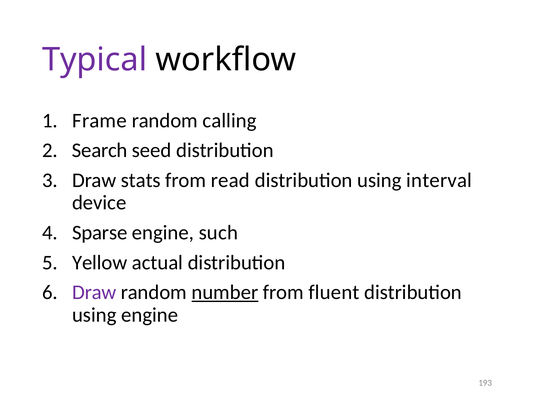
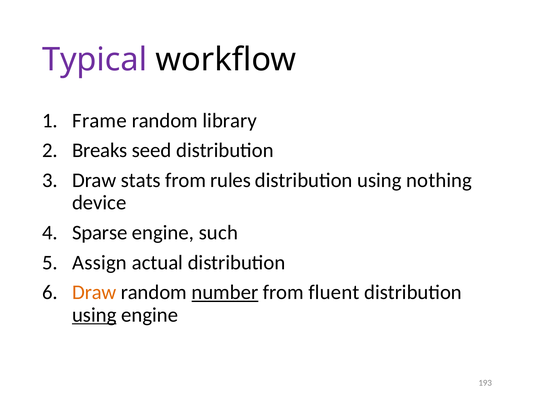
calling: calling -> library (230, 120)
Search: Search -> Breaks (100, 150)
read: read -> rules (231, 180)
interval: interval -> nothing (439, 180)
Yellow: Yellow -> Assign (100, 262)
Draw colour: purple -> orange (94, 292)
using underline: none -> present (94, 315)
